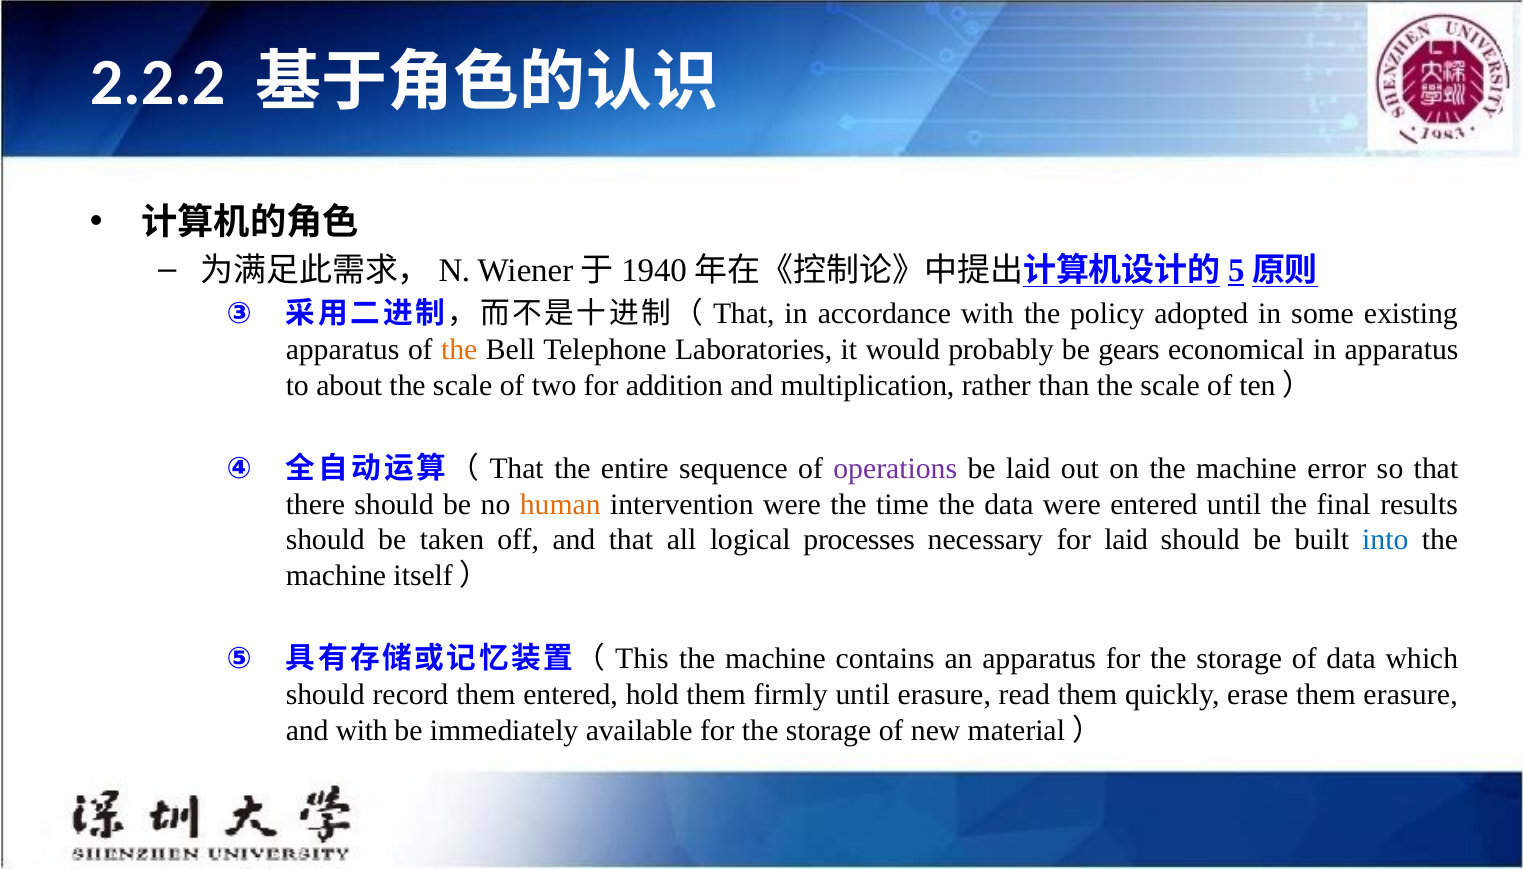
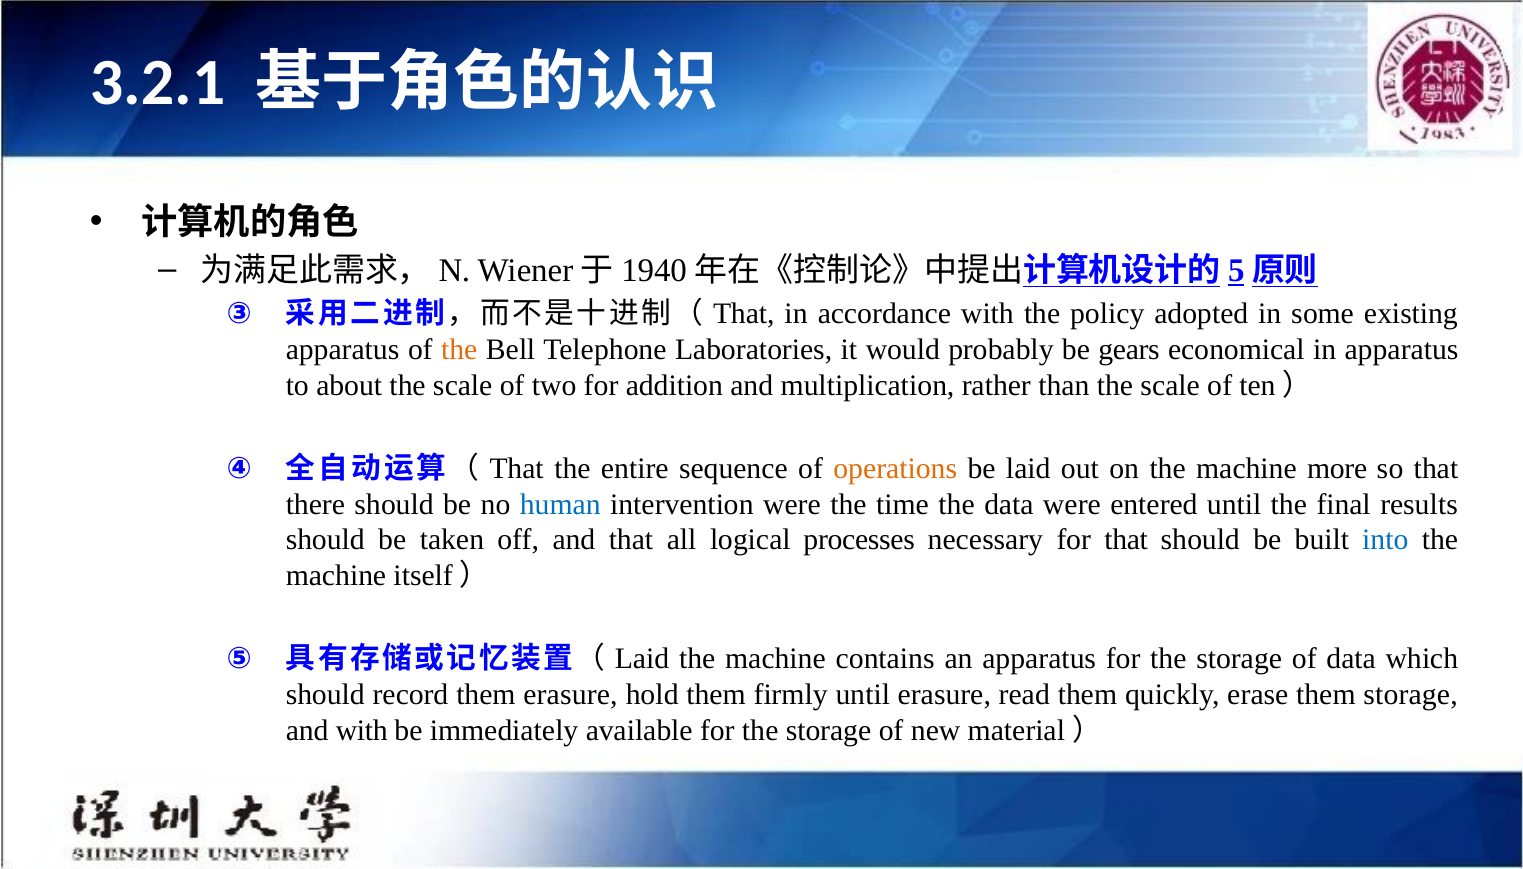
2.2.2: 2.2.2 -> 3.2.1 (157, 83)
operations colour: purple -> orange (895, 469)
error: error -> more (1337, 469)
human colour: orange -> blue (560, 504)
for laid: laid -> that (1126, 540)
This: This -> Laid (642, 659)
them entered: entered -> erasure (570, 695)
them erasure: erasure -> storage (1411, 695)
